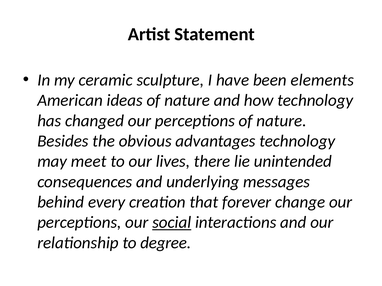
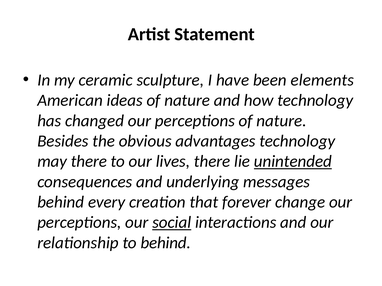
may meet: meet -> there (89, 162)
unintended underline: none -> present (293, 162)
to degree: degree -> behind (166, 243)
